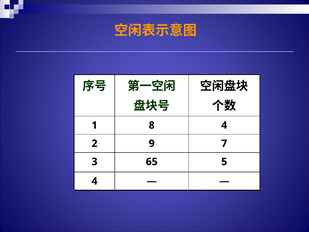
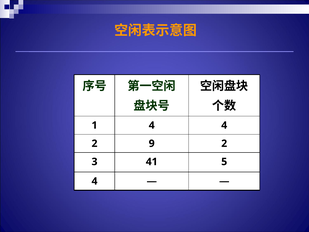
1 8: 8 -> 4 (152, 125)
9 7: 7 -> 2 (224, 143)
65: 65 -> 41 (152, 162)
